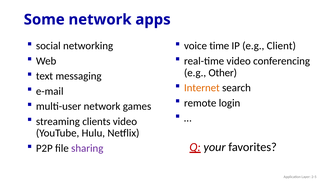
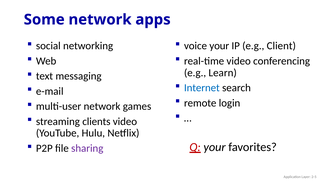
voice time: time -> your (219, 46)
Other: Other -> Learn (223, 73)
Internet colour: orange -> blue (202, 88)
